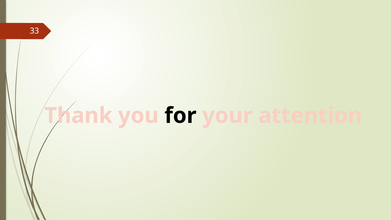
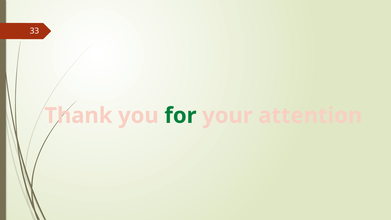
for colour: black -> green (180, 116)
